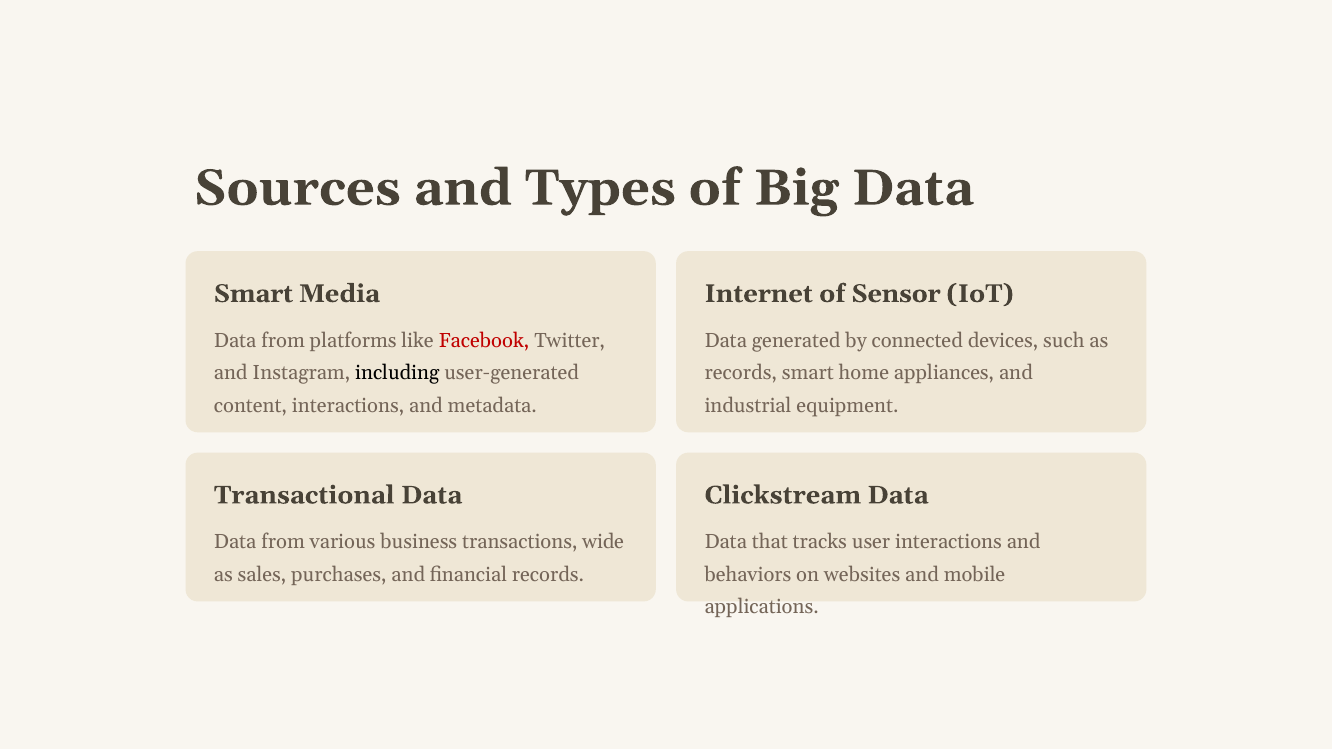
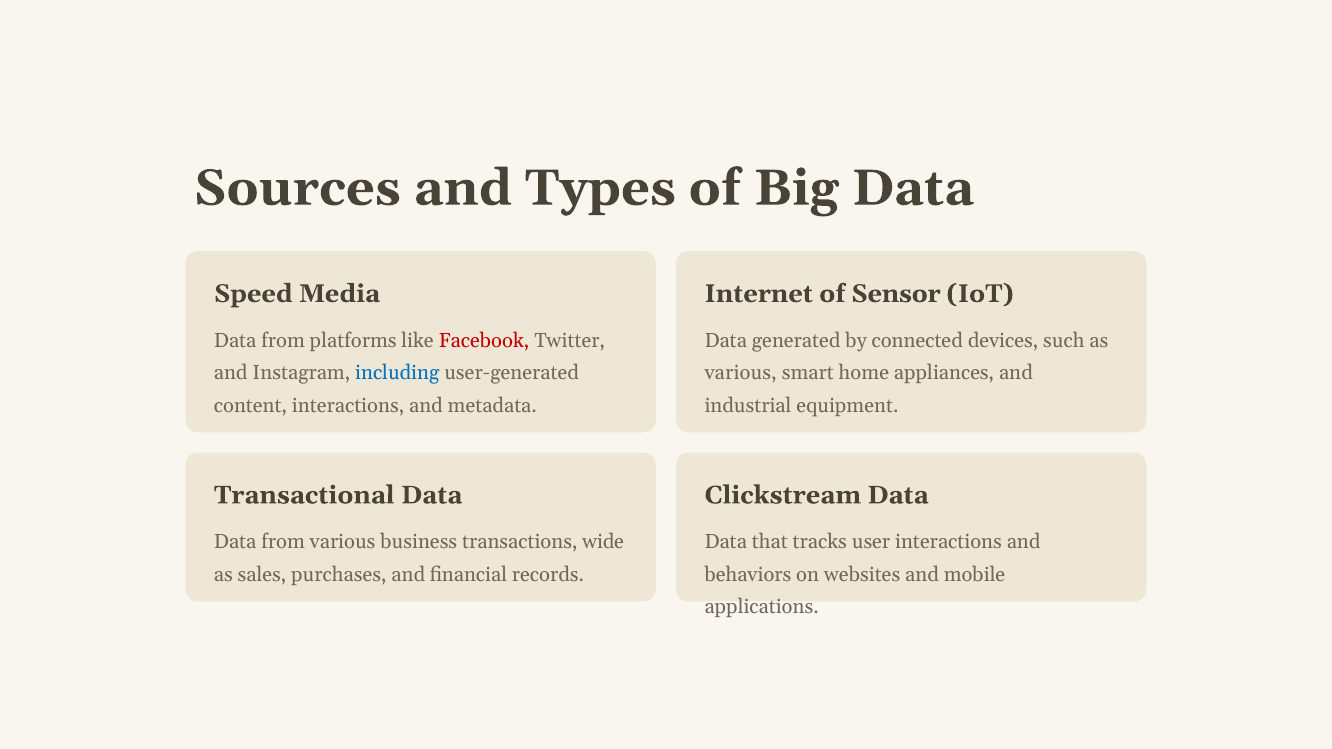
Smart: Smart -> Speed (253, 294)
including colour: black -> blue (397, 373)
records: records -> various (741, 373)
